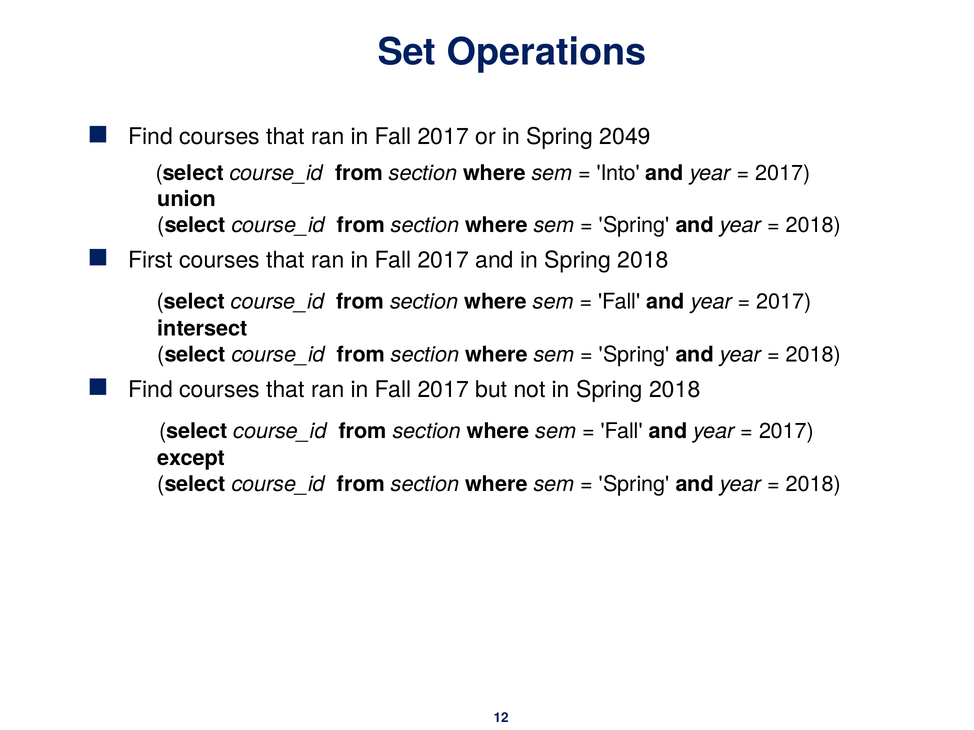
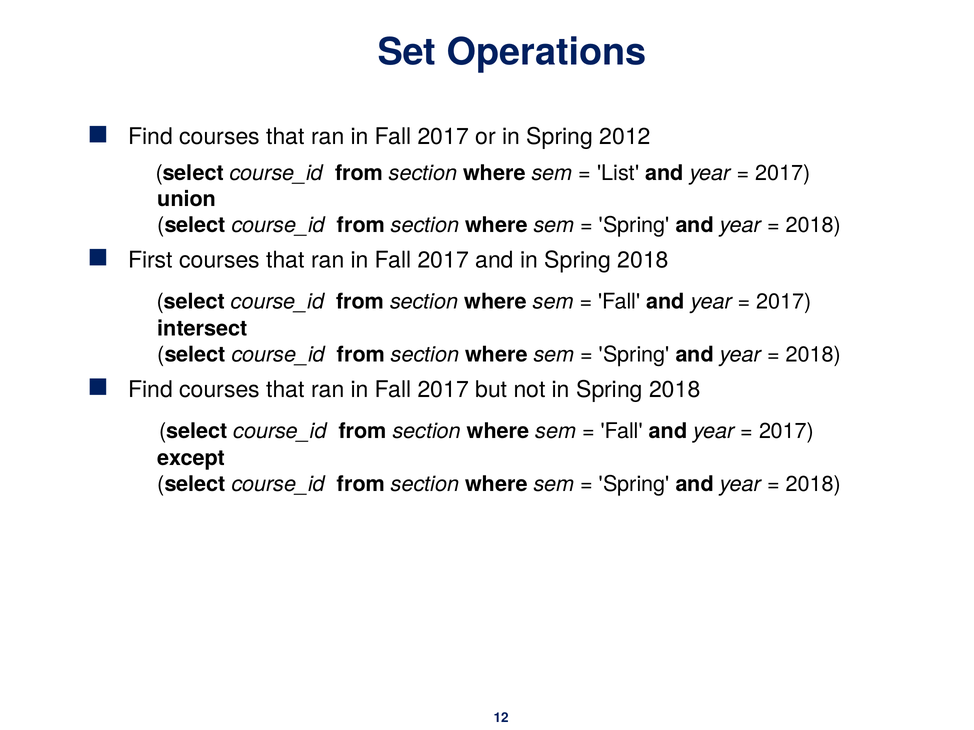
2049: 2049 -> 2012 (625, 137)
Into: Into -> List (618, 173)
